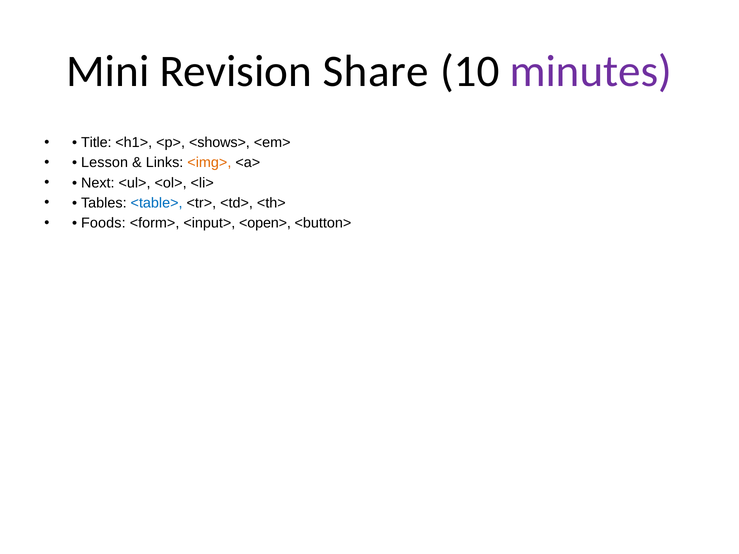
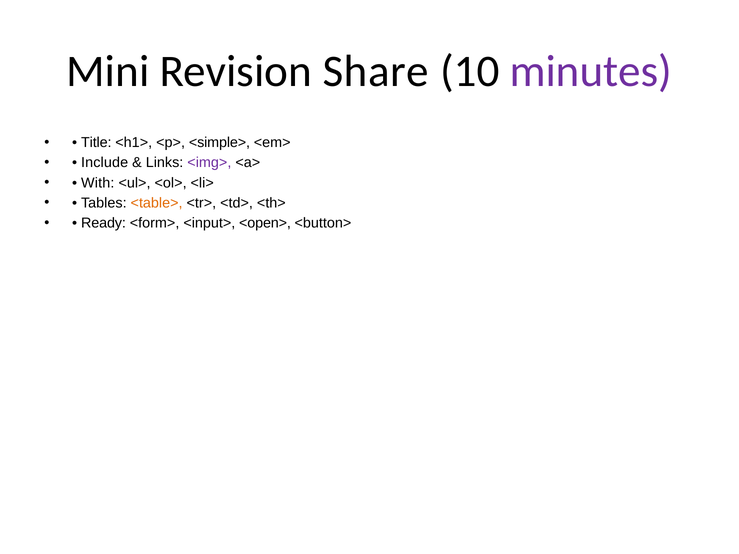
<shows>: <shows> -> <simple> (219, 143)
Lesson: Lesson -> Include (105, 163)
<img> colour: orange -> purple (209, 163)
Next: Next -> With (98, 183)
<table> colour: blue -> orange (157, 203)
Foods: Foods -> Ready (103, 223)
